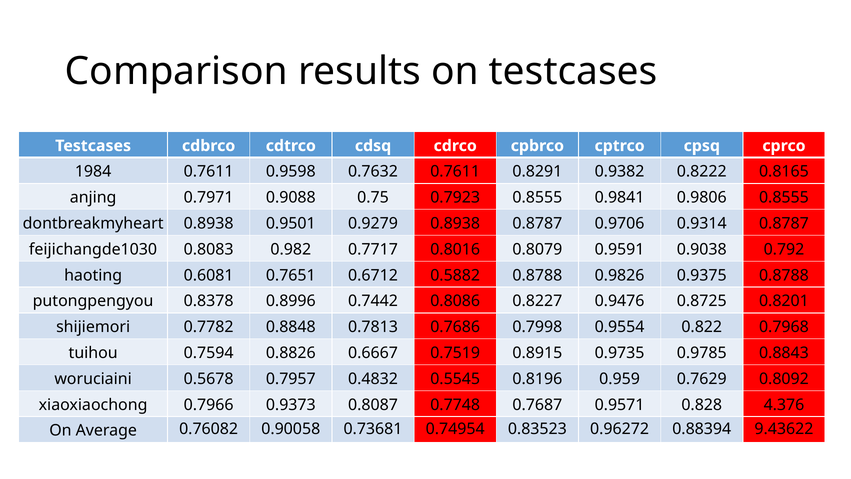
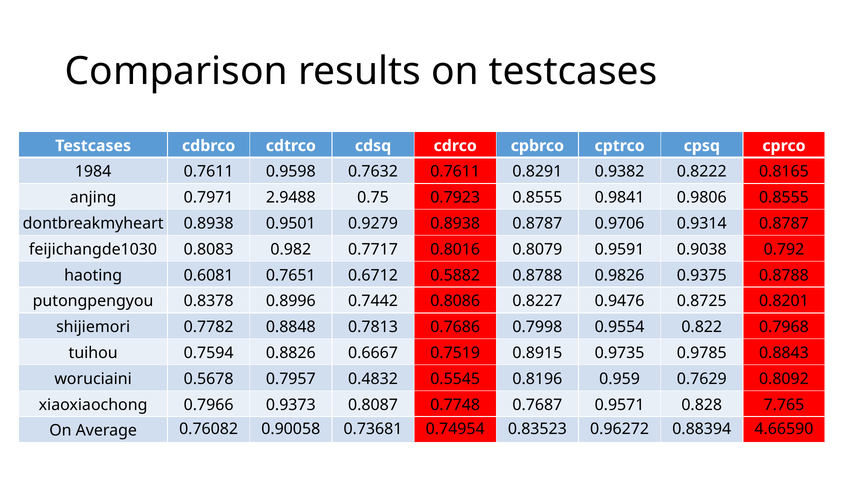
0.9088: 0.9088 -> 2.9488 (291, 197)
4.376: 4.376 -> 7.765 (784, 405)
9.43622: 9.43622 -> 4.66590 (784, 429)
